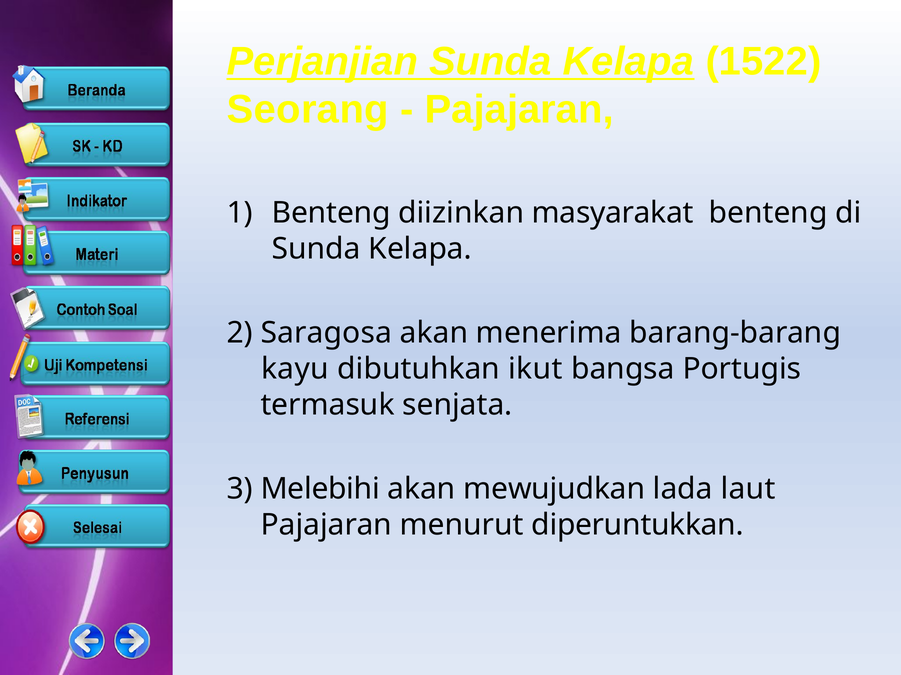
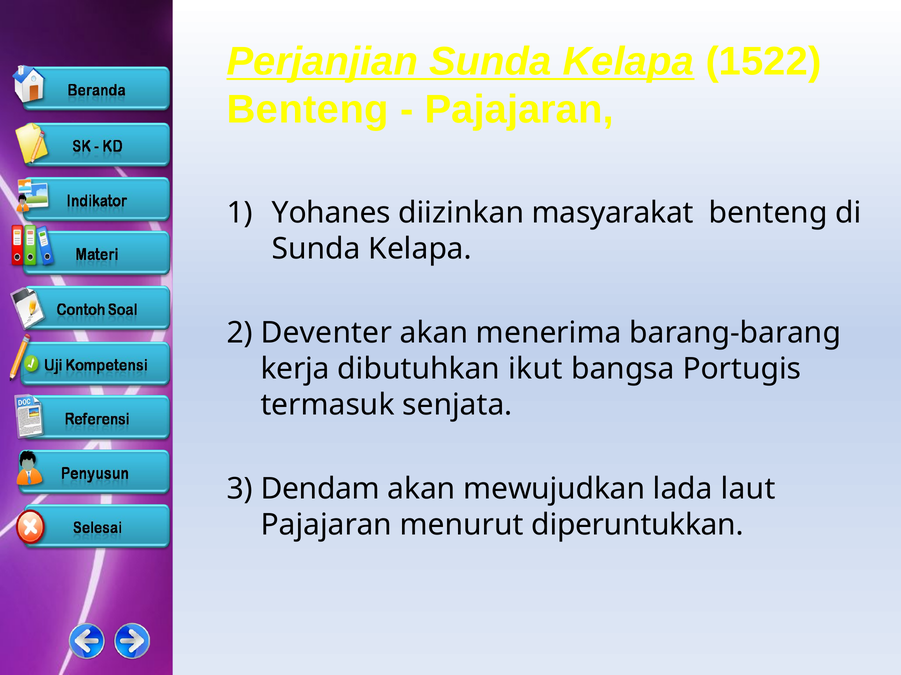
Seorang: Seorang -> Benteng (308, 109)
Benteng: Benteng -> Yohanes (331, 213)
Saragosa: Saragosa -> Deventer (326, 333)
kayu: kayu -> kerja (295, 369)
Melebihi: Melebihi -> Dendam (320, 489)
